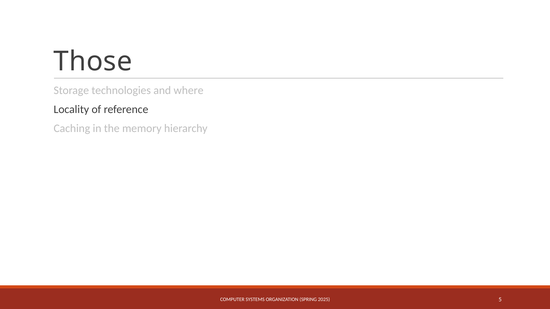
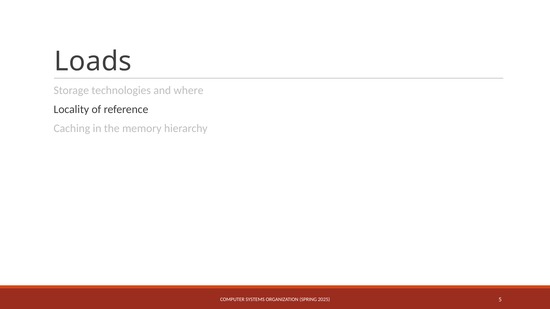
Those: Those -> Loads (93, 62)
